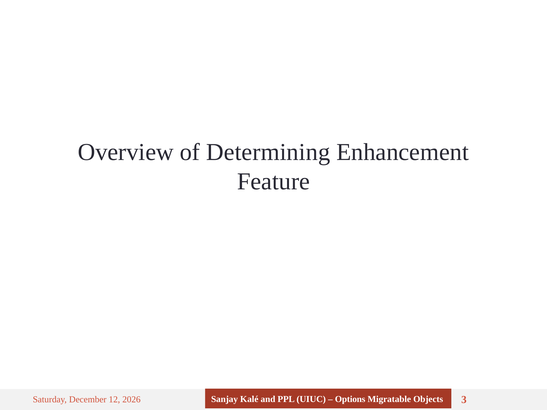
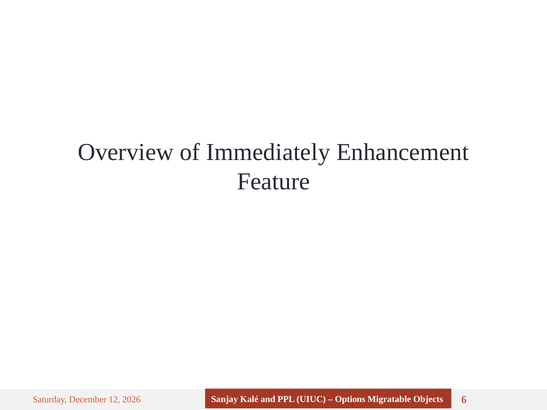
Determining: Determining -> Immediately (268, 152)
3: 3 -> 6 (464, 400)
